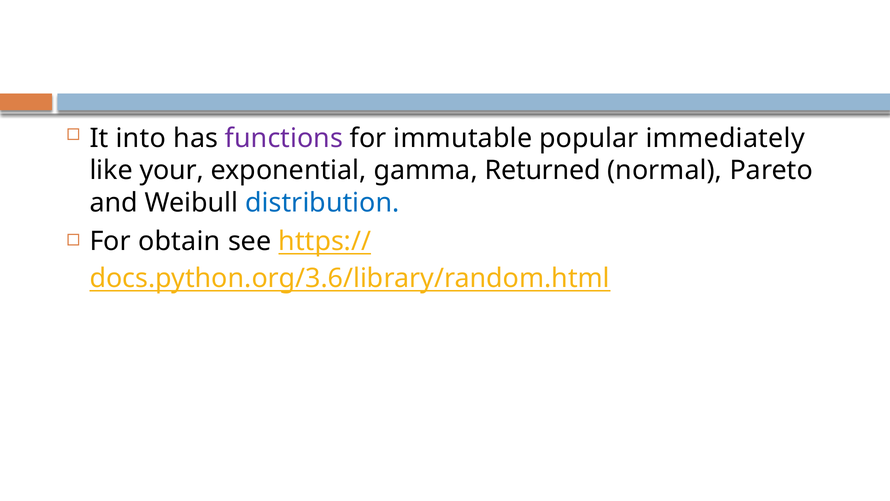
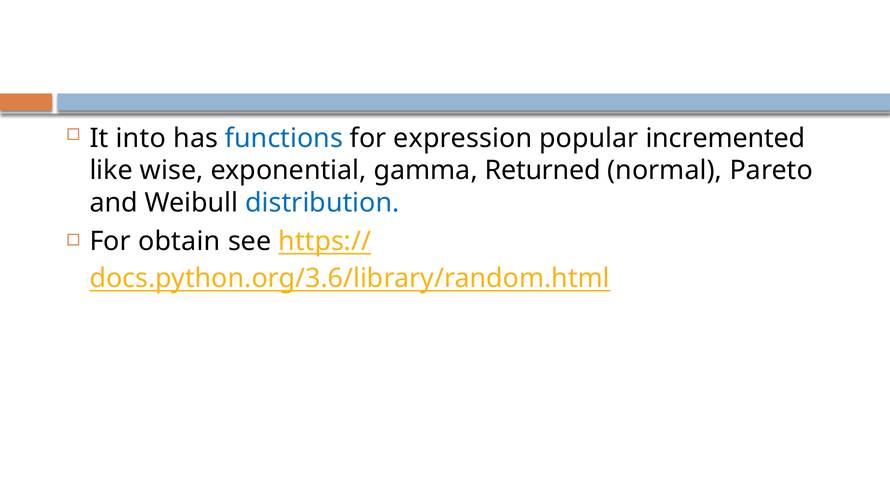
functions colour: purple -> blue (284, 138)
immutable: immutable -> expression (463, 138)
immediately: immediately -> incremented (725, 138)
your: your -> wise (172, 170)
